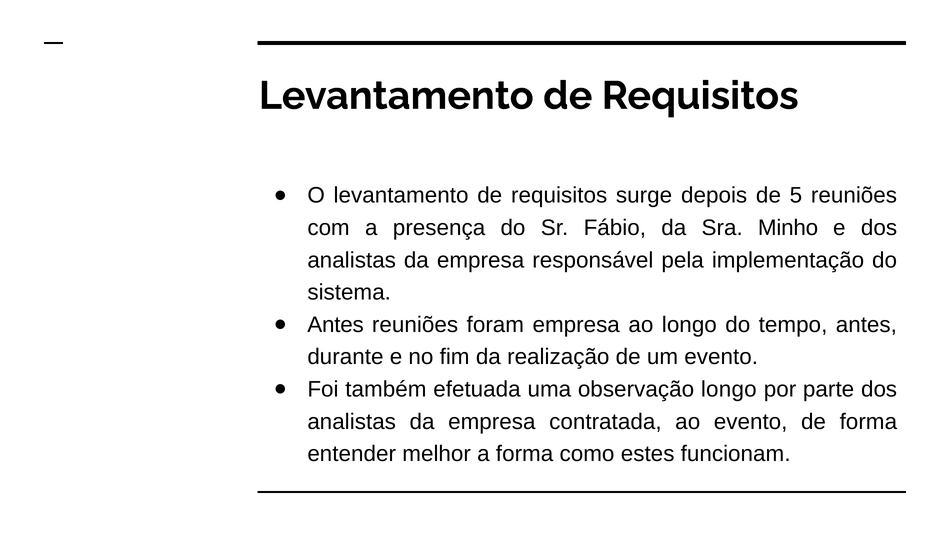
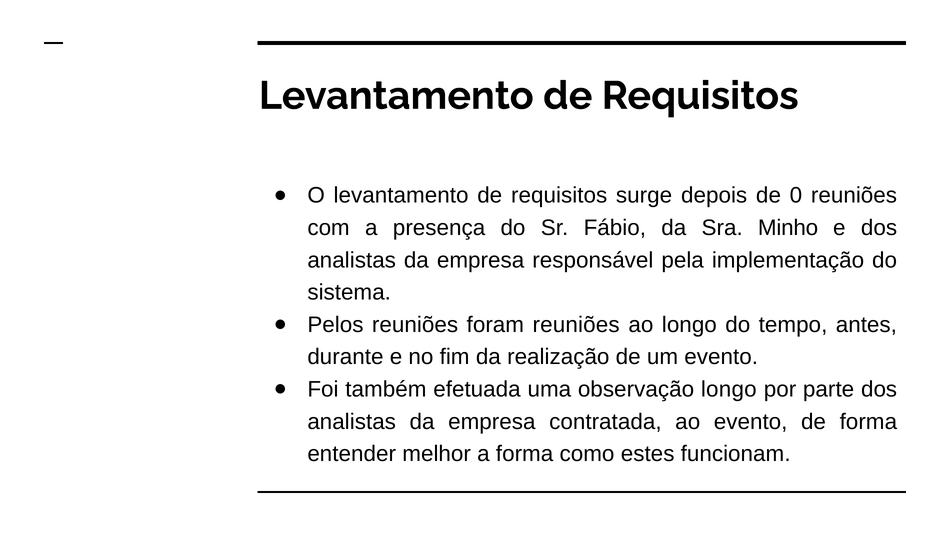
5: 5 -> 0 (796, 196)
Antes: Antes -> Pelos (335, 325)
foram empresa: empresa -> reuniões (576, 325)
